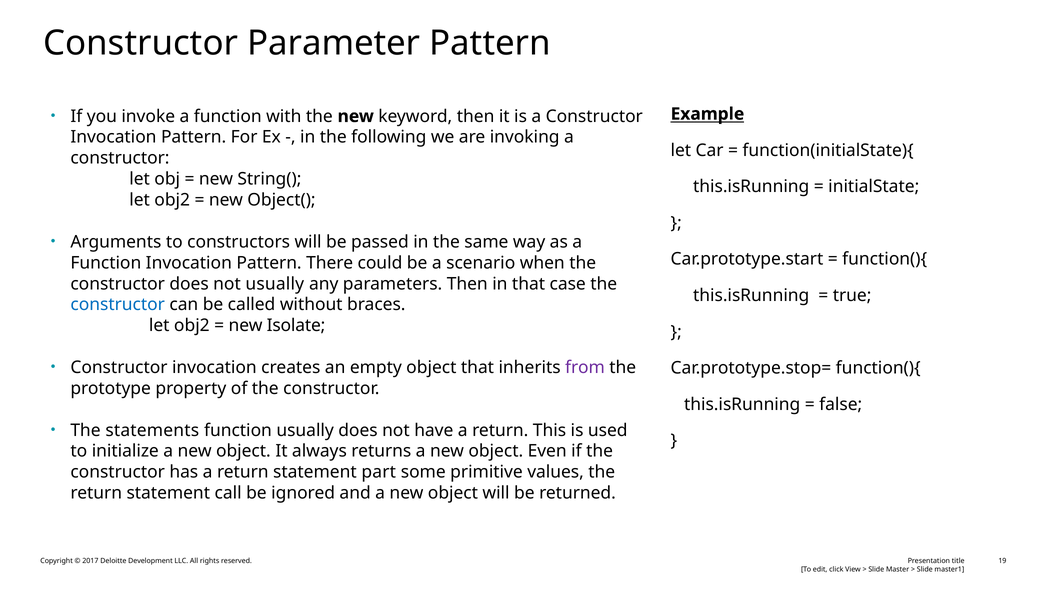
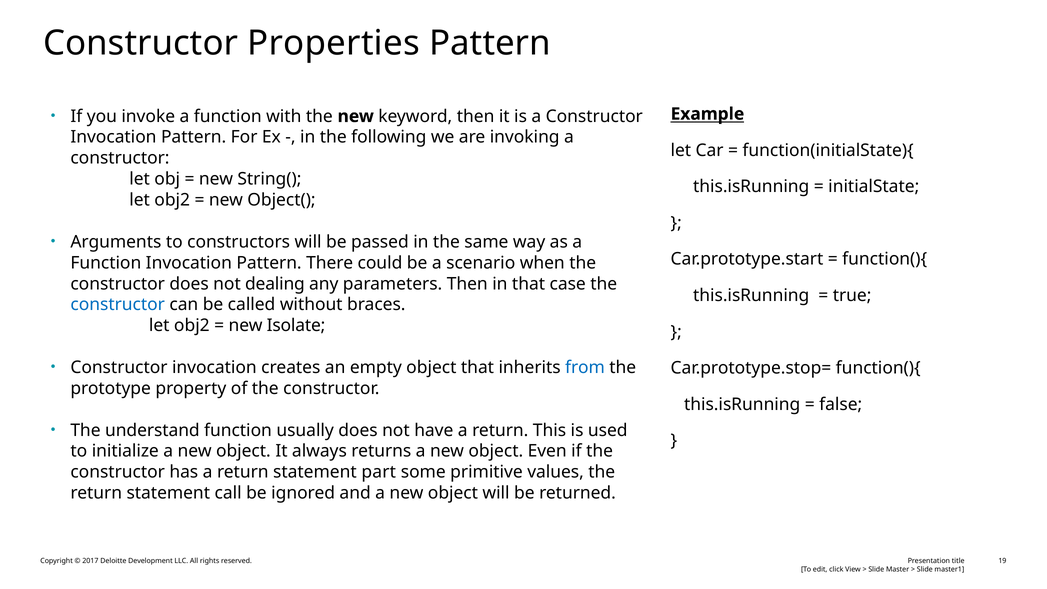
Parameter: Parameter -> Properties (334, 43)
not usually: usually -> dealing (275, 284)
from colour: purple -> blue (585, 367)
statements: statements -> understand (152, 430)
